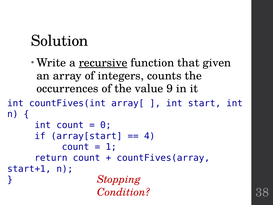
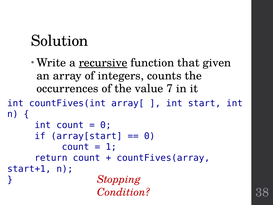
9: 9 -> 7 (170, 89)
4: 4 -> 0 (150, 136)
